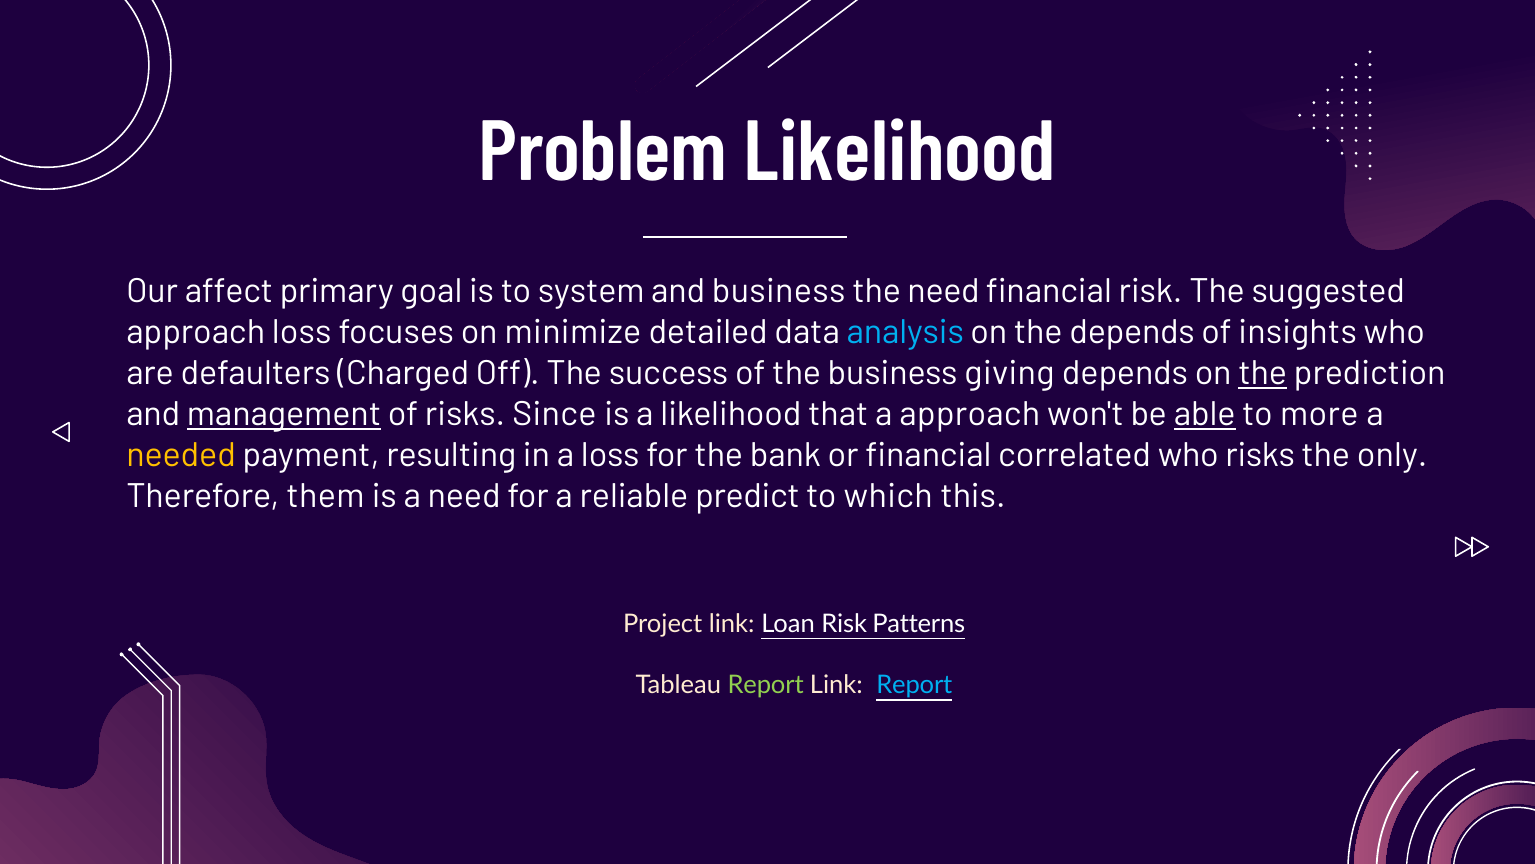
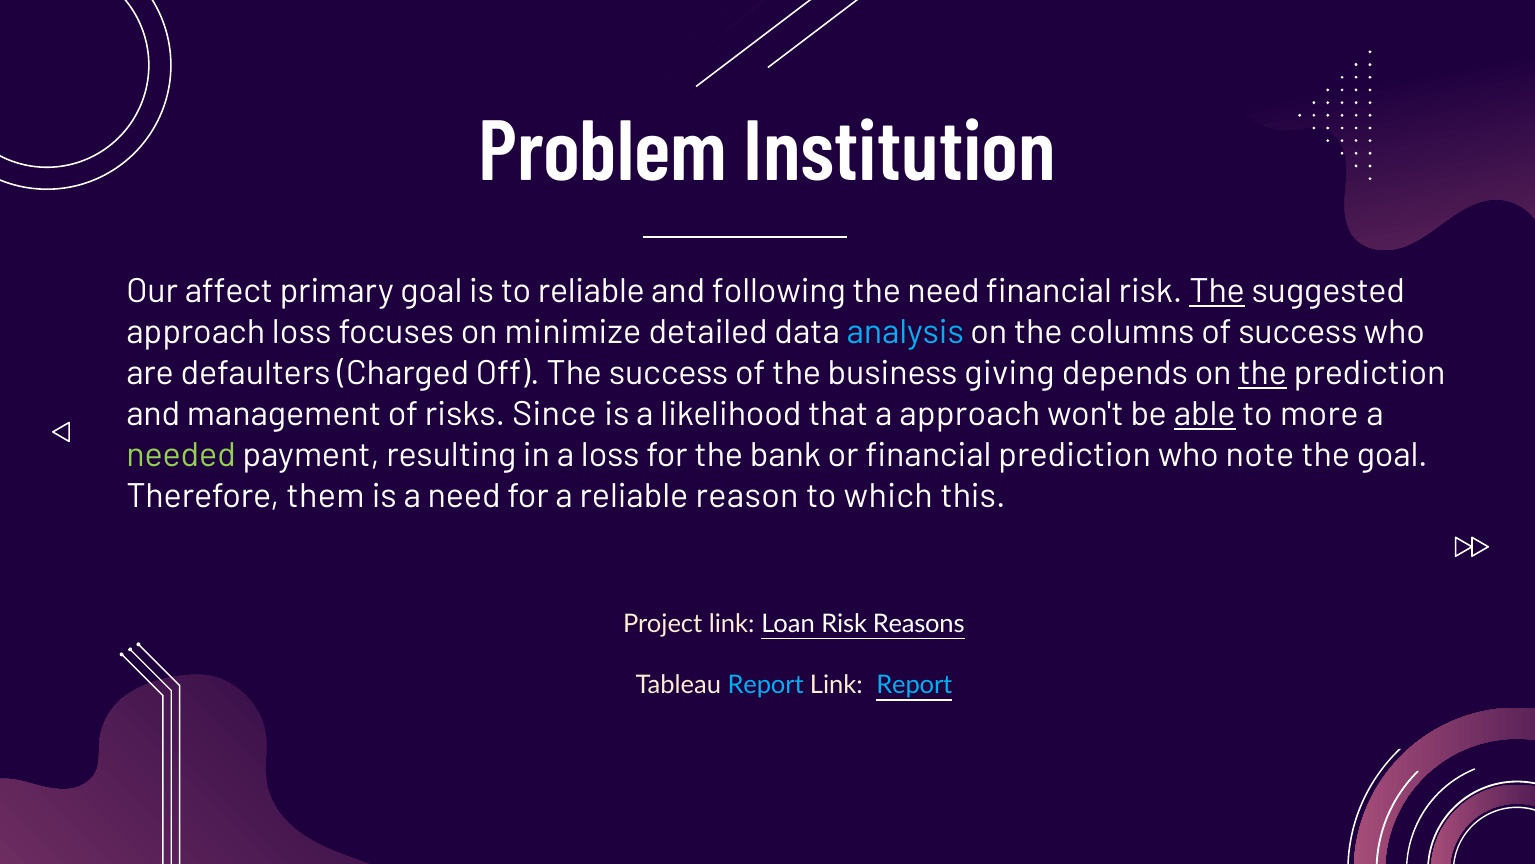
Problem Likelihood: Likelihood -> Institution (900, 152)
to system: system -> reliable (591, 291)
and business: business -> following (779, 291)
The underline: none -> present (1217, 291)
the depends: depends -> columns (1132, 332)
of insights: insights -> success (1298, 332)
management underline: present -> none (284, 414)
needed colour: yellow -> light green (181, 455)
financial correlated: correlated -> prediction (1075, 455)
who risks: risks -> note (1260, 455)
the only: only -> goal (1392, 455)
predict: predict -> reason (747, 496)
Patterns: Patterns -> Reasons (919, 623)
Report colour: light green -> light blue (766, 685)
